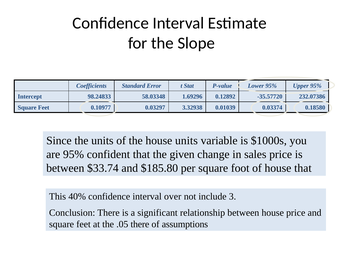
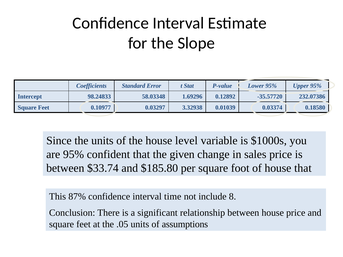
house units: units -> level (186, 141)
40%: 40% -> 87% (77, 197)
over: over -> time (173, 197)
3: 3 -> 8 (232, 197)
.05 there: there -> units (140, 224)
